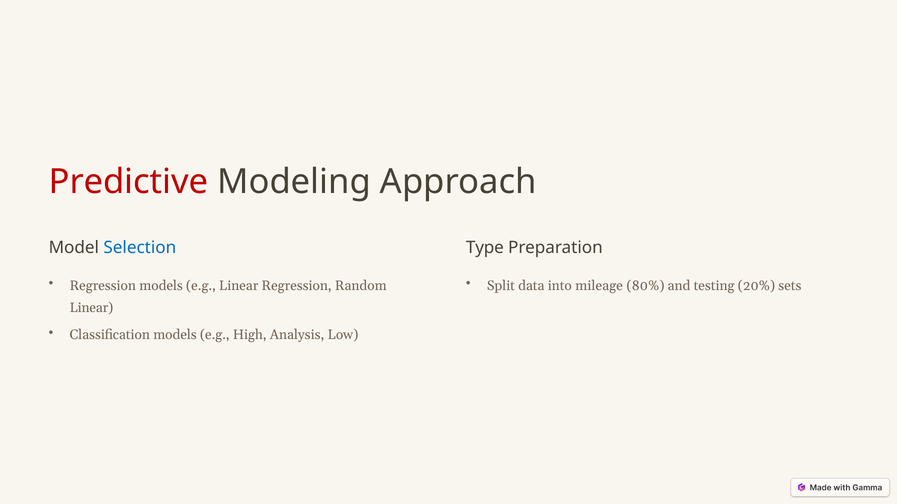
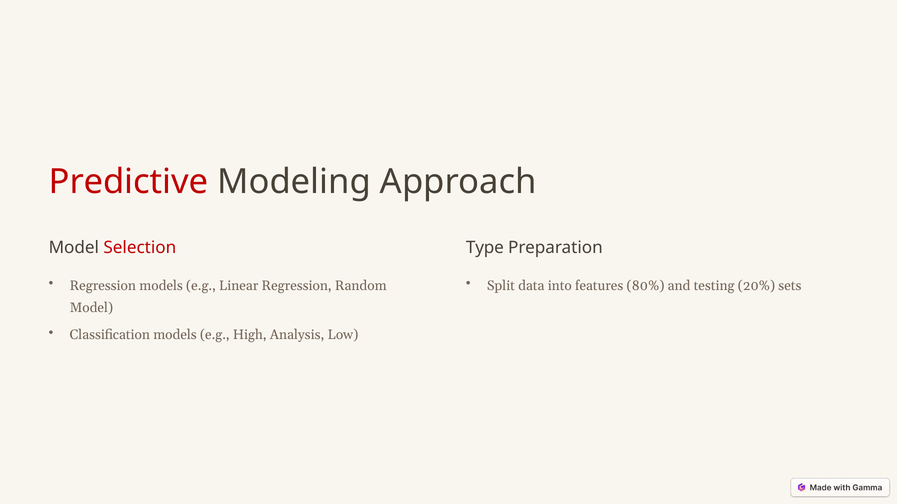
Selection colour: blue -> red (140, 248)
mileage: mileage -> features (599, 286)
Linear: Linear -> Model (91, 308)
